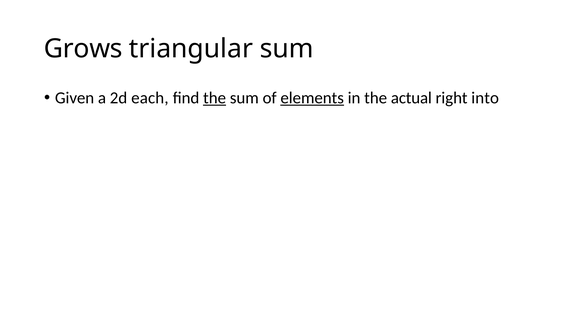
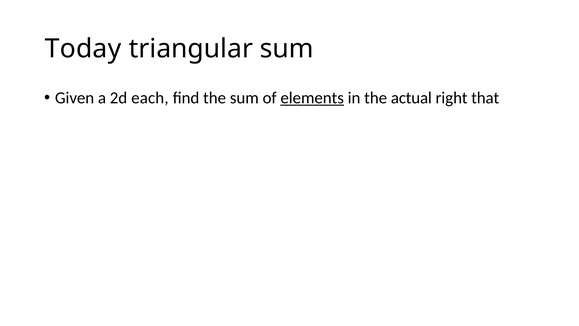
Grows: Grows -> Today (83, 49)
the underline: present -> none (215, 98)
into: into -> that (485, 98)
